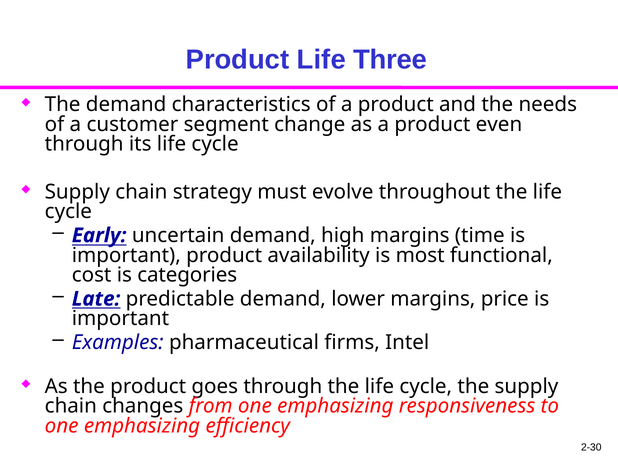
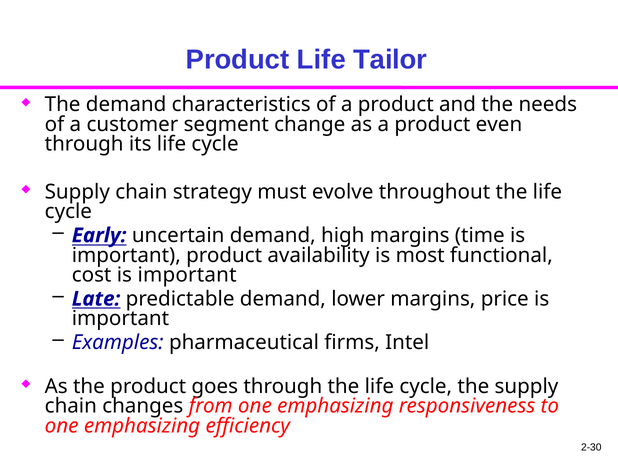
Three: Three -> Tailor (390, 60)
cost is categories: categories -> important (187, 275)
